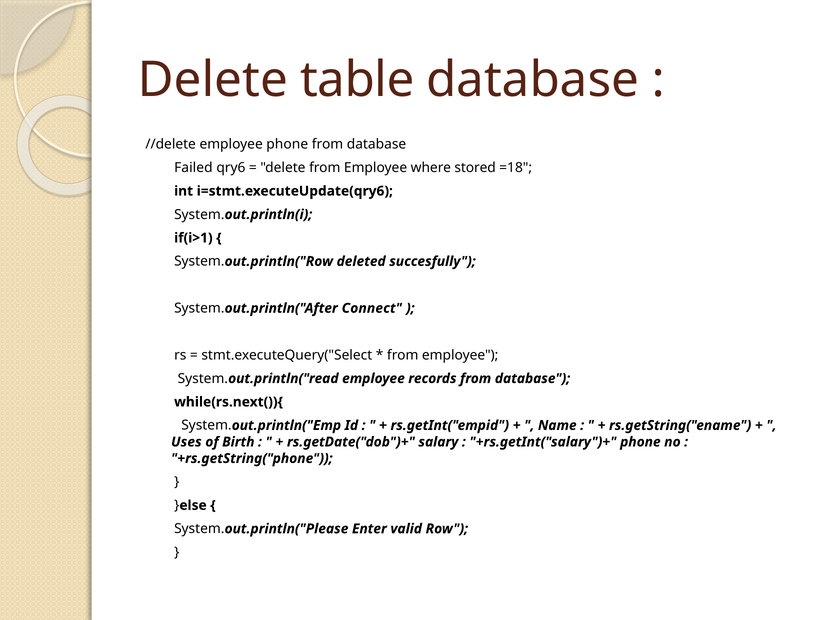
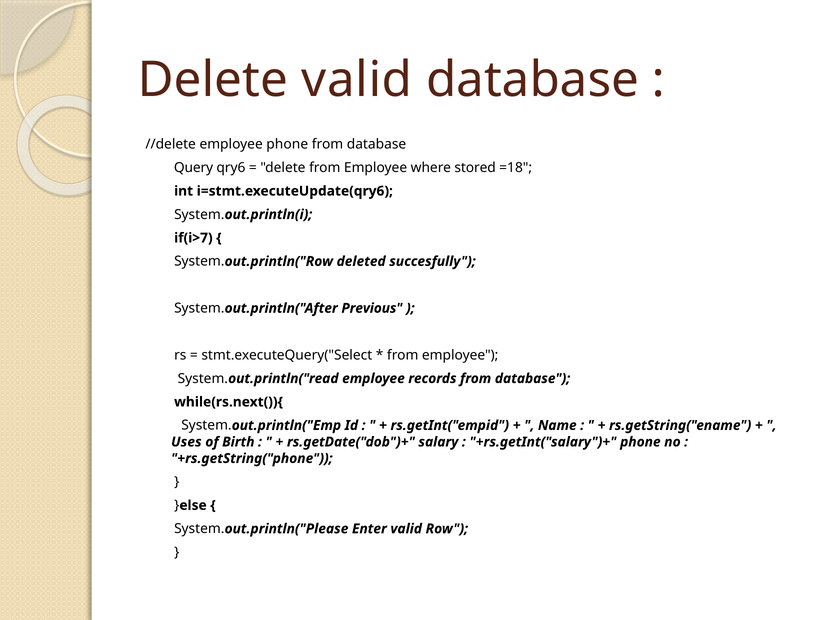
Delete table: table -> valid (357, 80)
Failed: Failed -> Query (193, 168)
if(i>1: if(i>1 -> if(i>7 (193, 238)
Connect: Connect -> Previous (372, 308)
